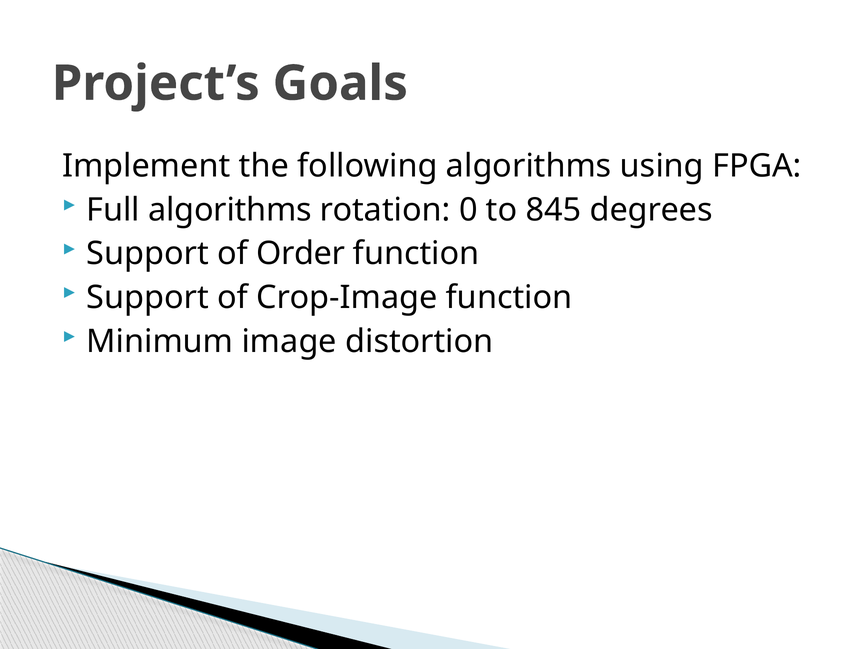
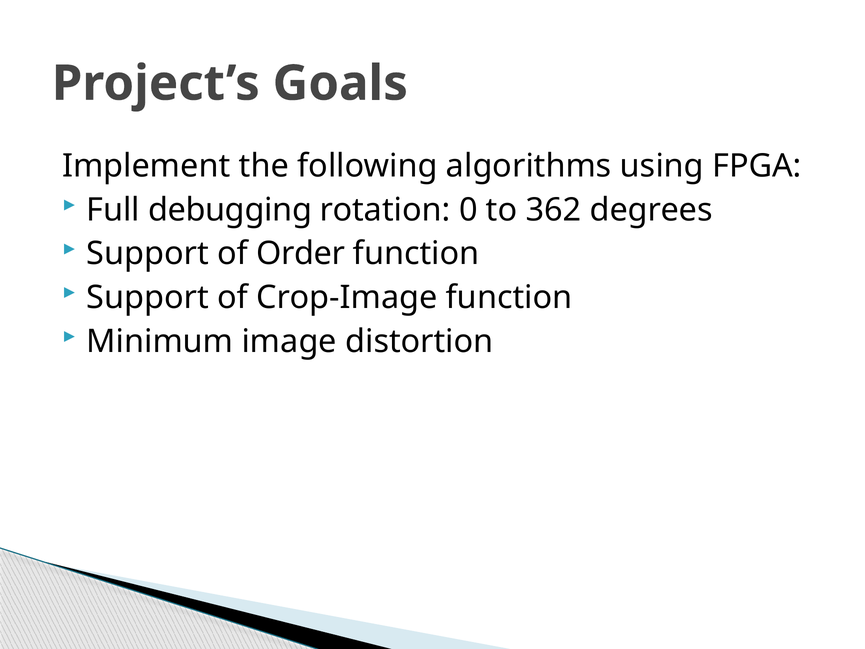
Full algorithms: algorithms -> debugging (230, 210)
845: 845 -> 362 (554, 210)
